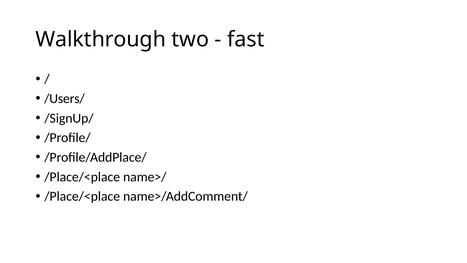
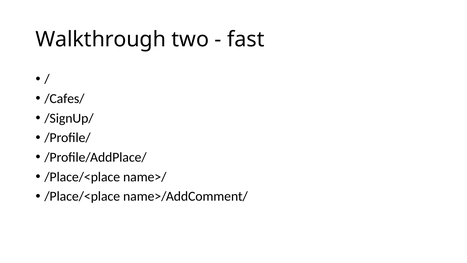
/Users/: /Users/ -> /Cafes/ (64, 98)
